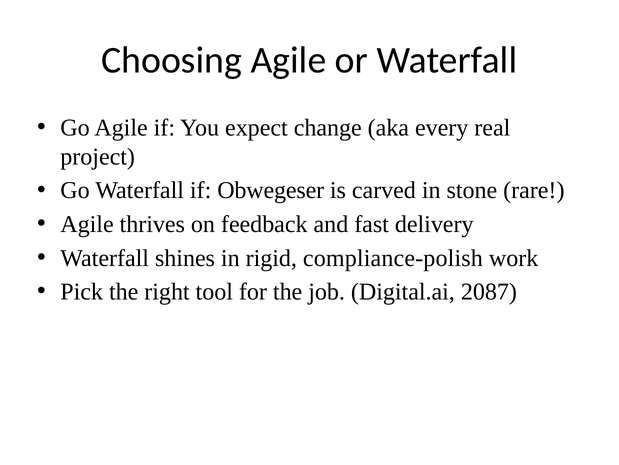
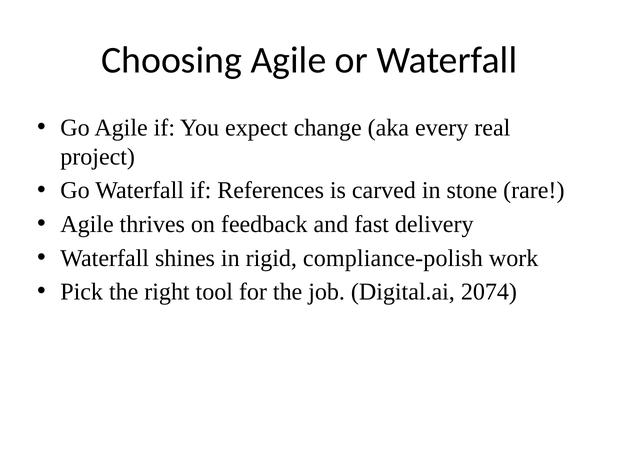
Obwegeser: Obwegeser -> References (271, 190)
2087: 2087 -> 2074 (489, 291)
